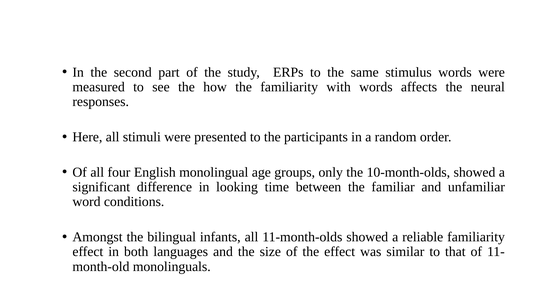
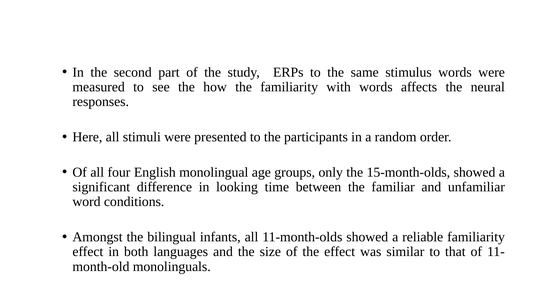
10-month-olds: 10-month-olds -> 15-month-olds (408, 172)
